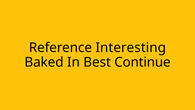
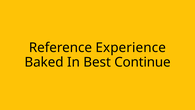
Interesting: Interesting -> Experience (131, 48)
